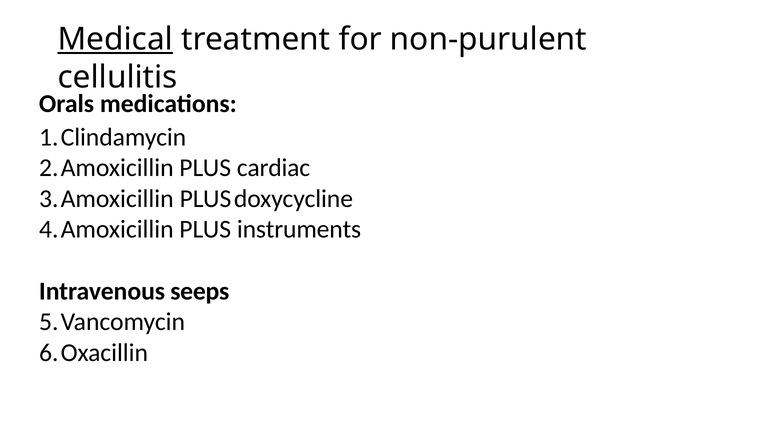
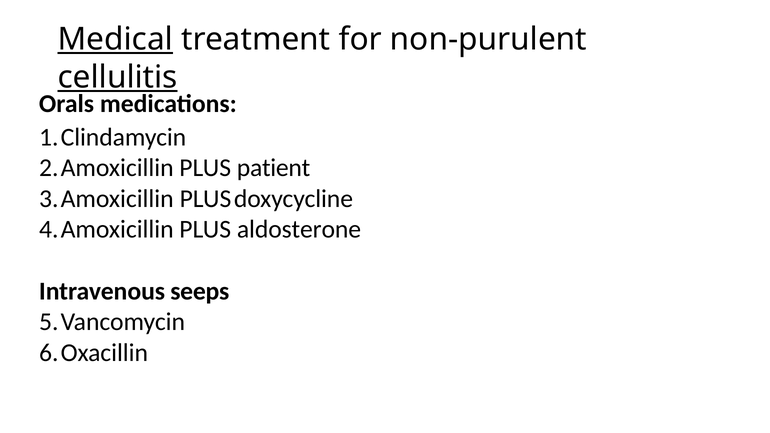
cellulitis underline: none -> present (118, 77)
cardiac: cardiac -> patient (274, 168)
instruments: instruments -> aldosterone (299, 230)
